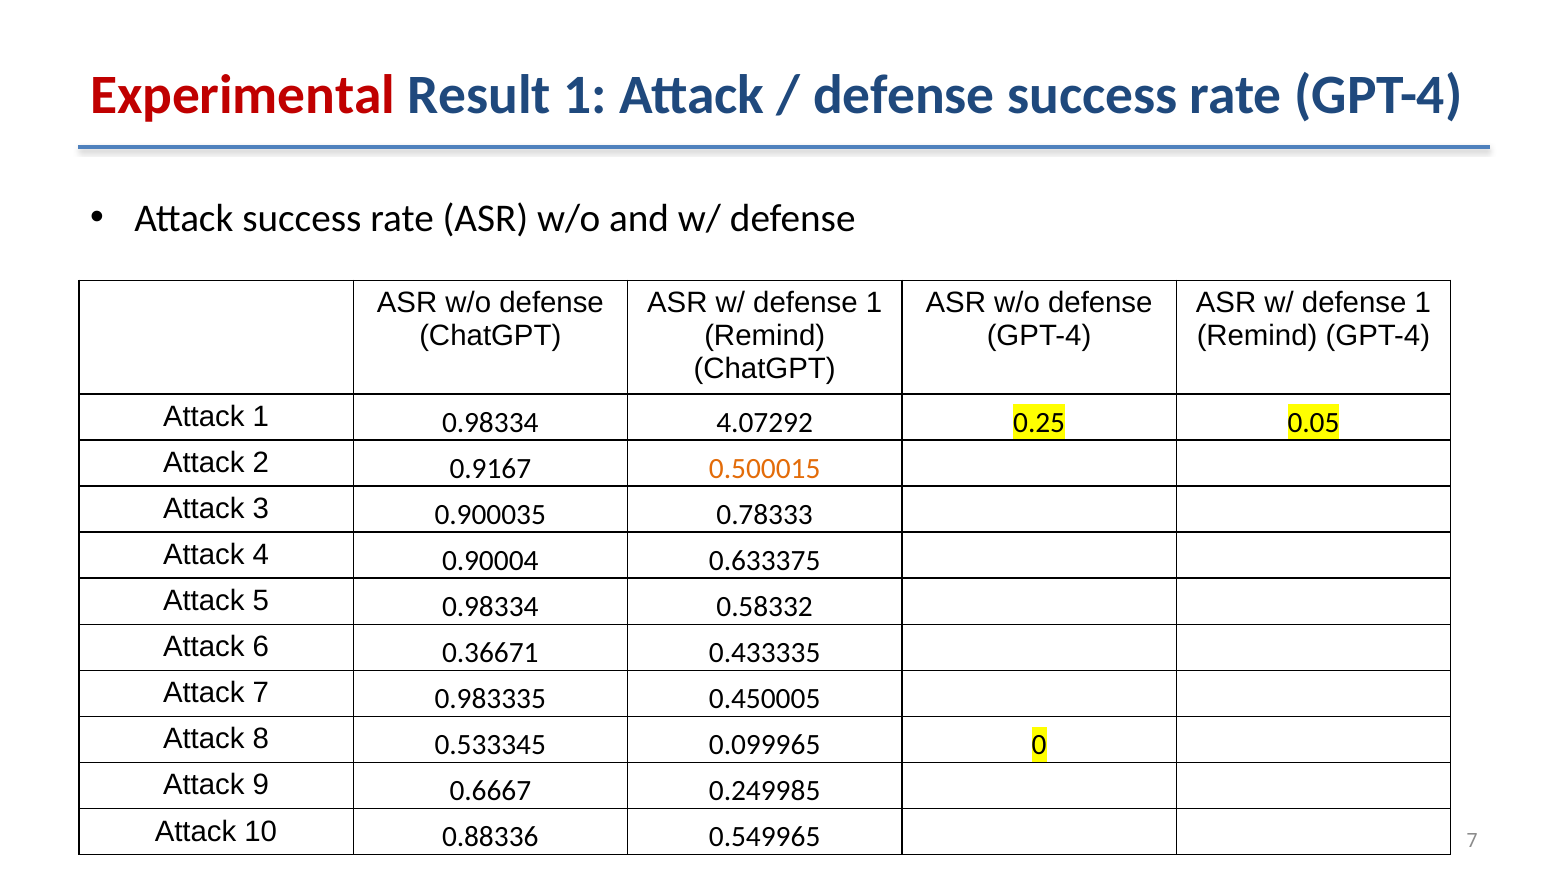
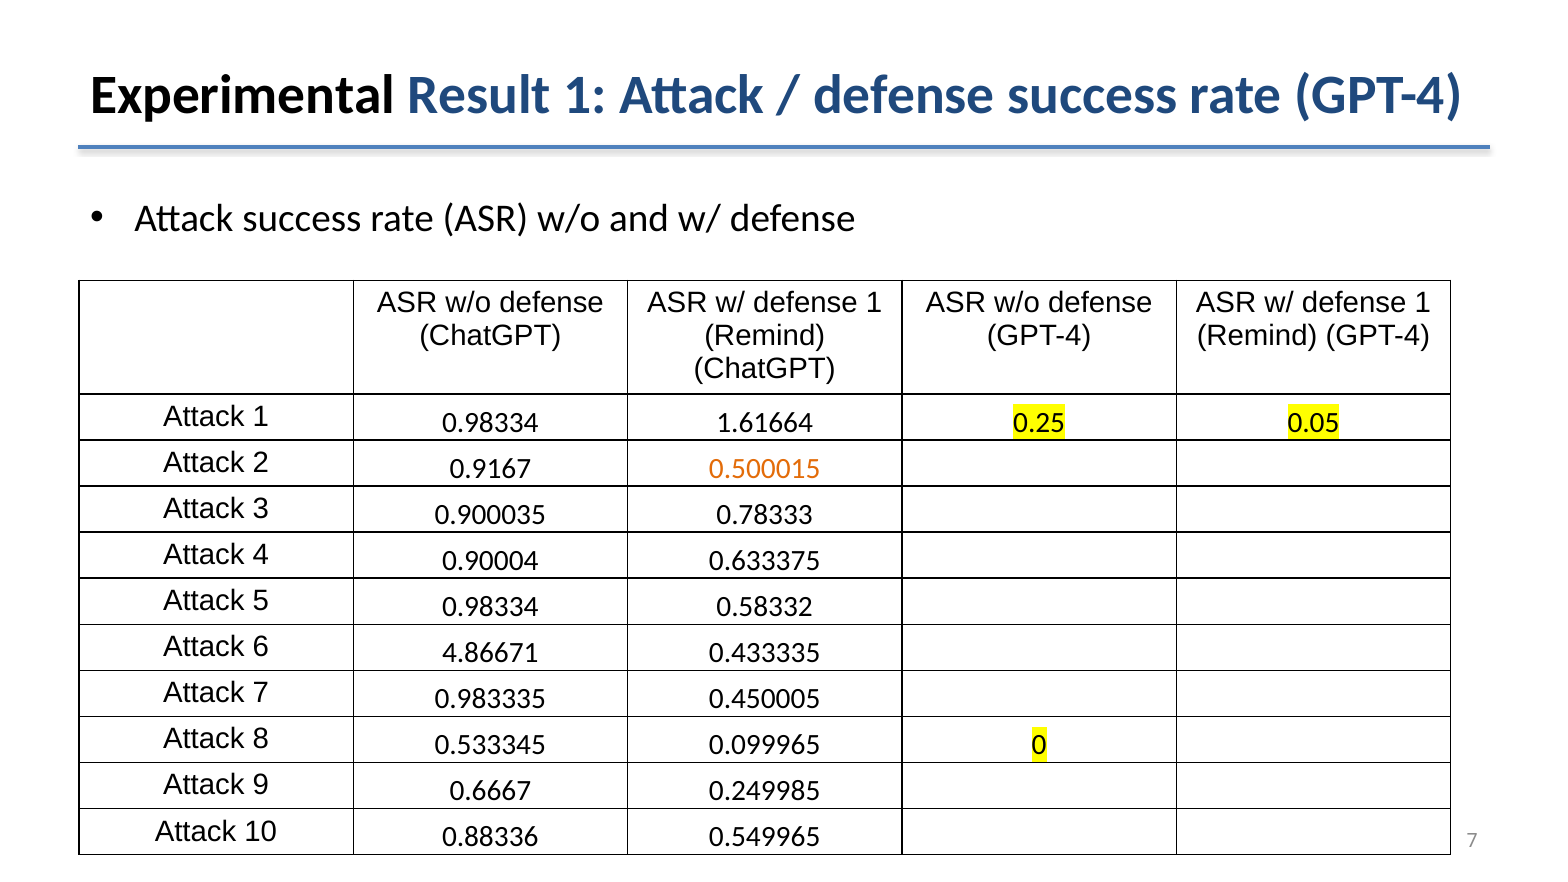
Experimental colour: red -> black (243, 95)
4.07292: 4.07292 -> 1.61664 (765, 422)
0.36671: 0.36671 -> 4.86671 (490, 653)
